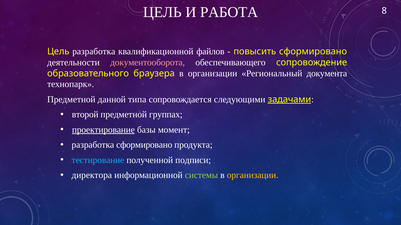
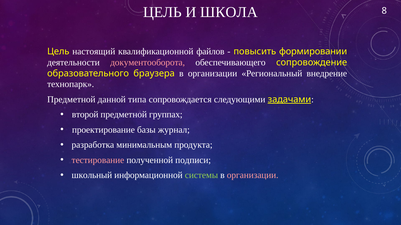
РАБОТА: РАБОТА -> ШКОЛА (229, 12)
Цель разработка: разработка -> настоящий (94, 51)
повысить сформировано: сформировано -> формировании (313, 51)
документа: документа -> внедрение (327, 73)
проектирование underline: present -> none (103, 130)
момент: момент -> журнал (174, 130)
разработка сформировано: сформировано -> минимальным (144, 145)
тестирование colour: light blue -> pink (98, 161)
директора: директора -> школьный (92, 176)
организации colour: yellow -> pink (253, 176)
